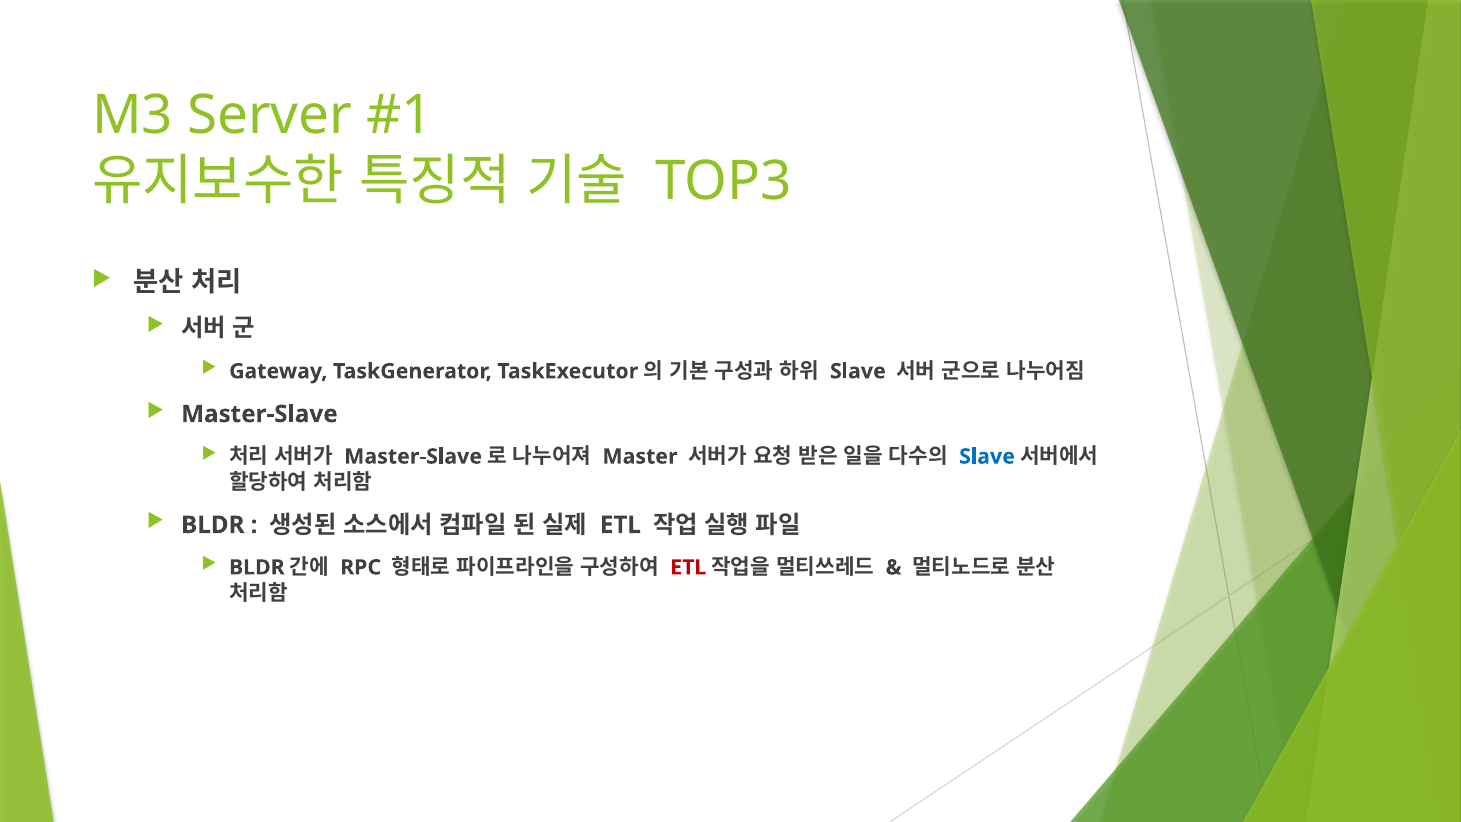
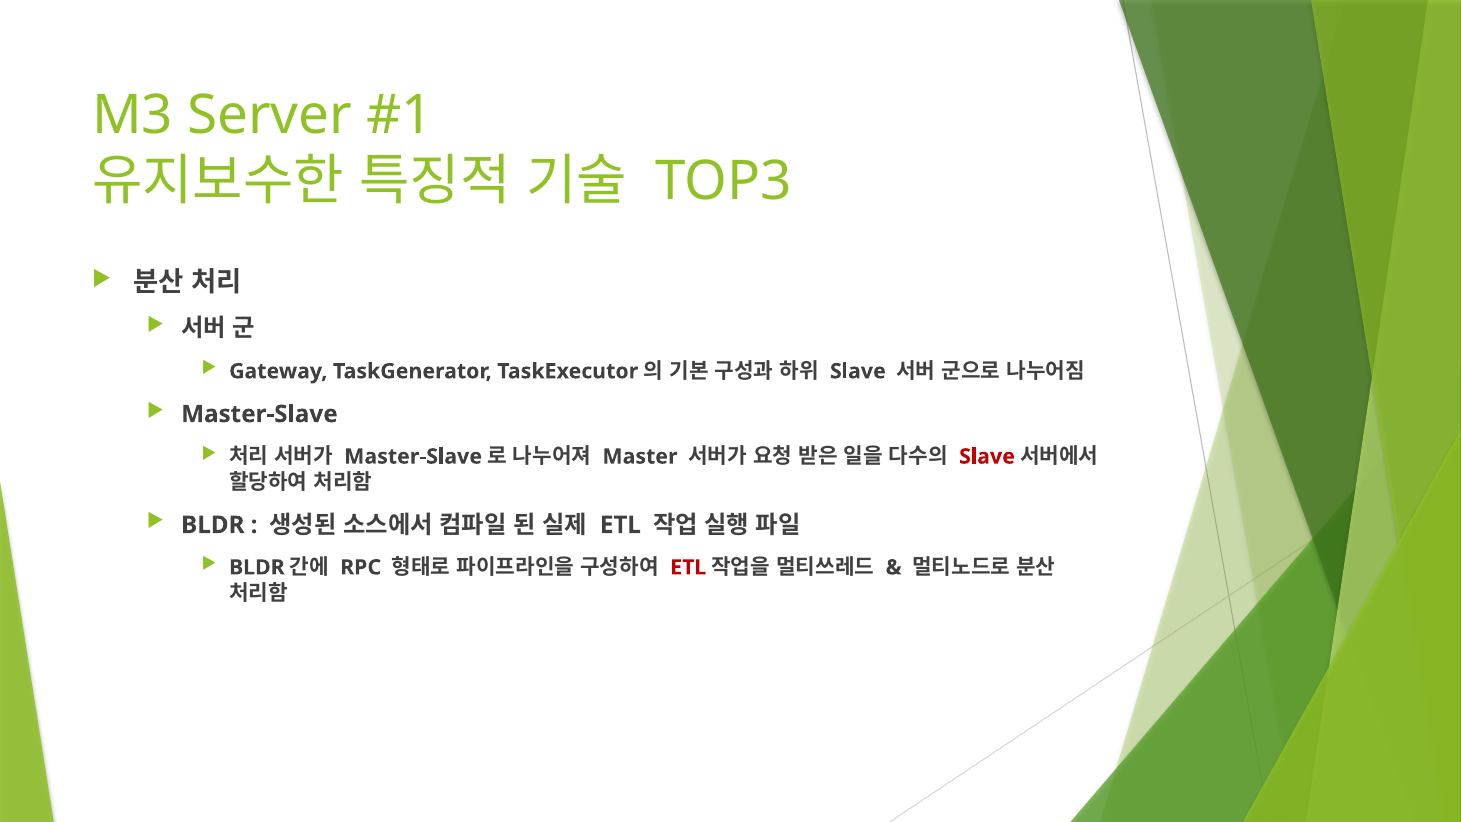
Slave colour: blue -> red (987, 456)
